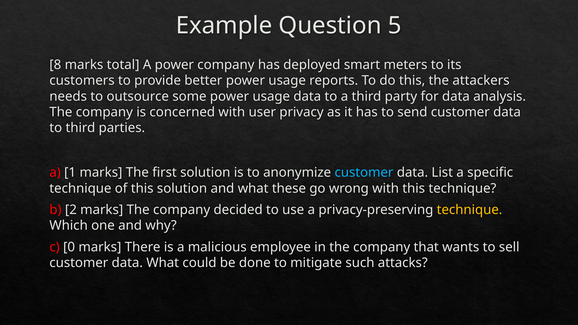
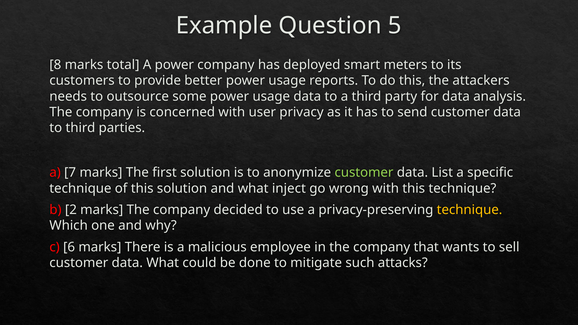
1: 1 -> 7 (70, 173)
customer colour: light blue -> light green (364, 173)
these: these -> inject (289, 188)
0: 0 -> 6 (69, 247)
